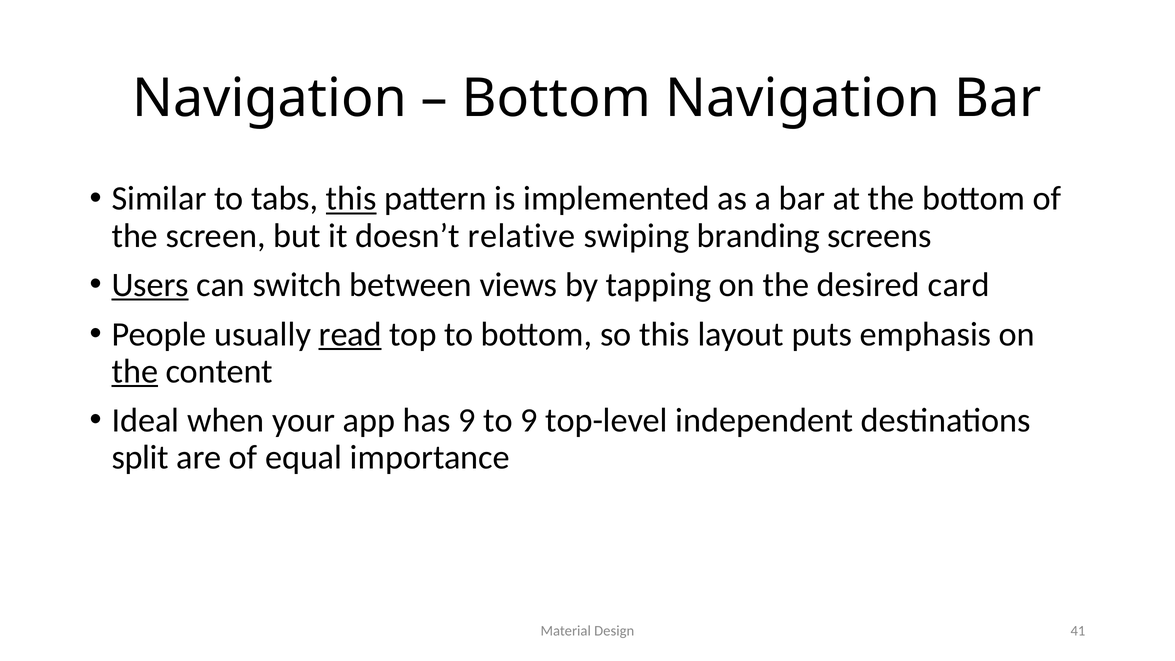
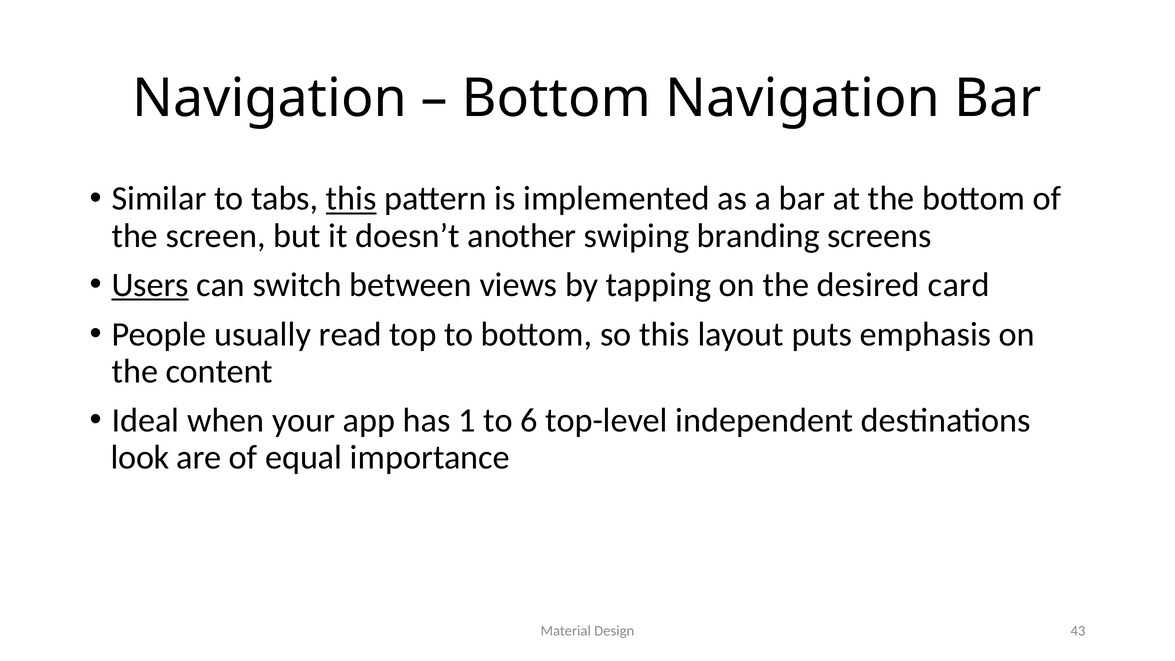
relative: relative -> another (522, 236)
read underline: present -> none (350, 334)
the underline: present -> none (135, 371)
has 9: 9 -> 1 (467, 420)
to 9: 9 -> 6 (529, 420)
split: split -> look (140, 458)
41: 41 -> 43 (1078, 631)
